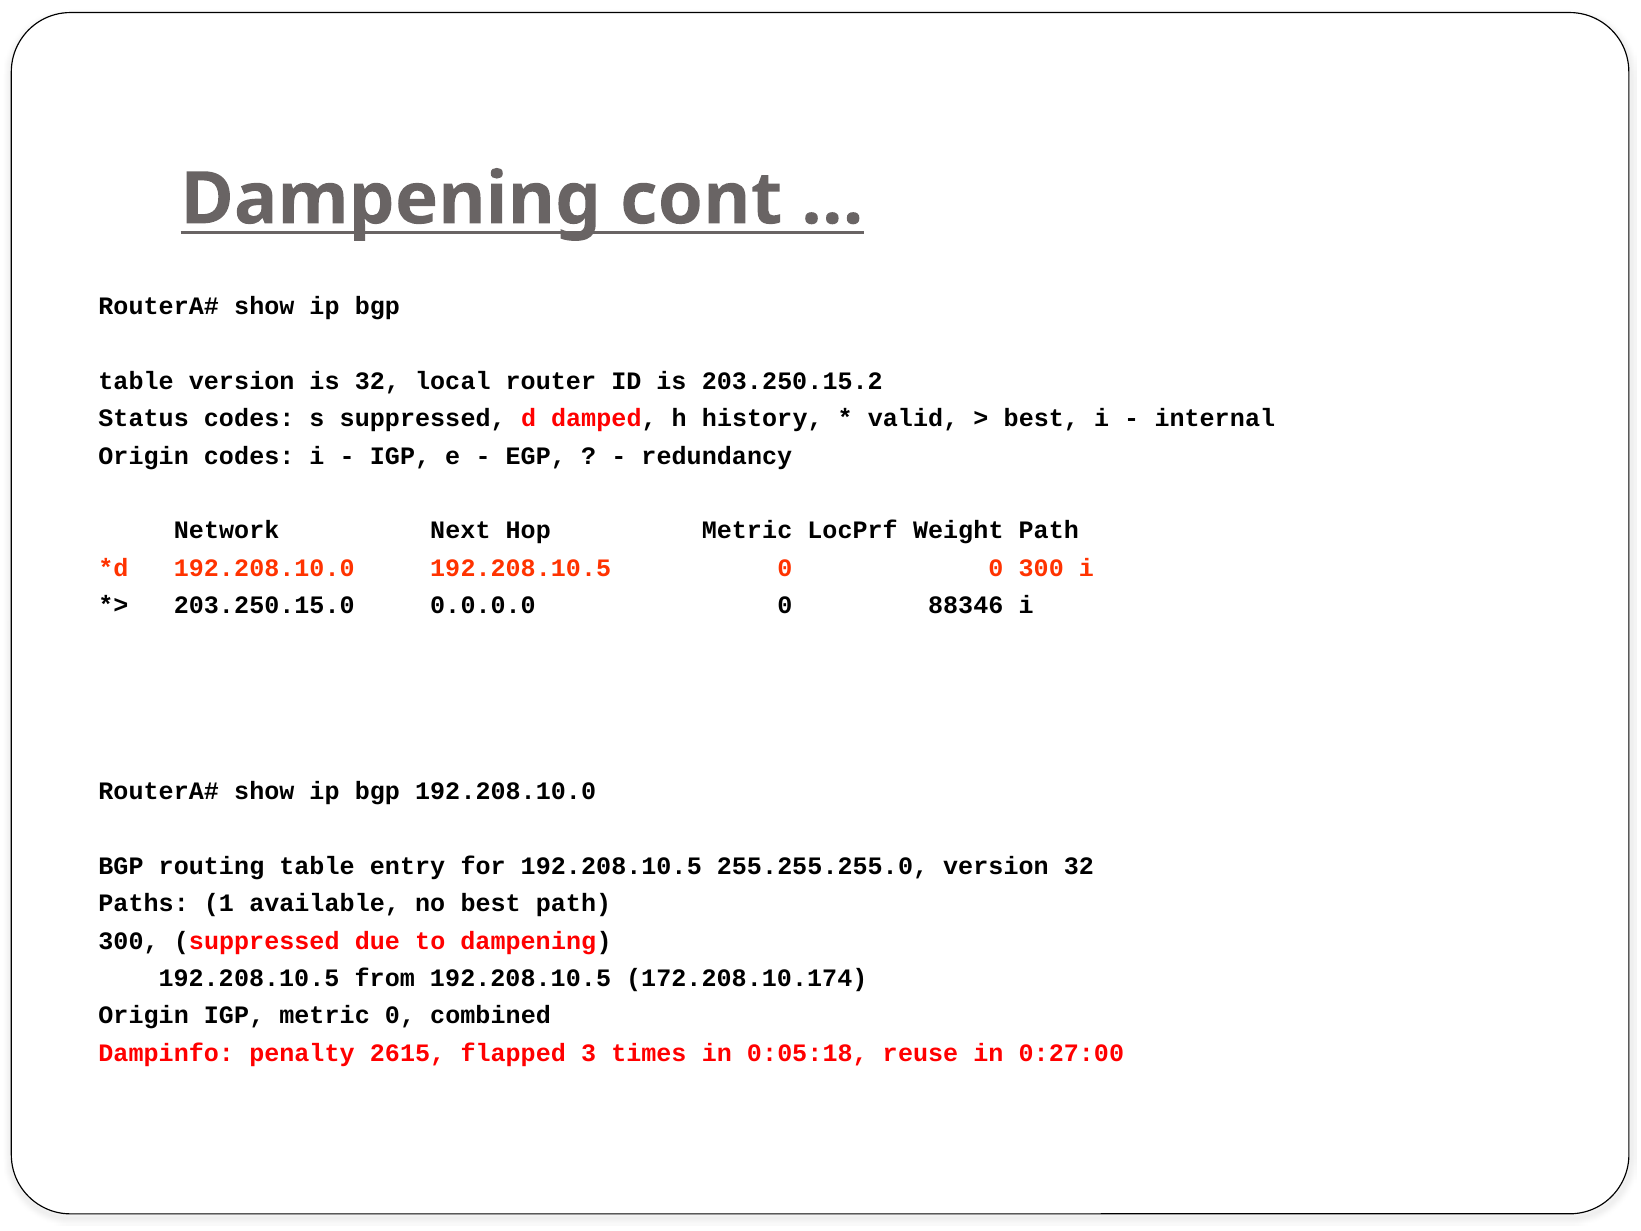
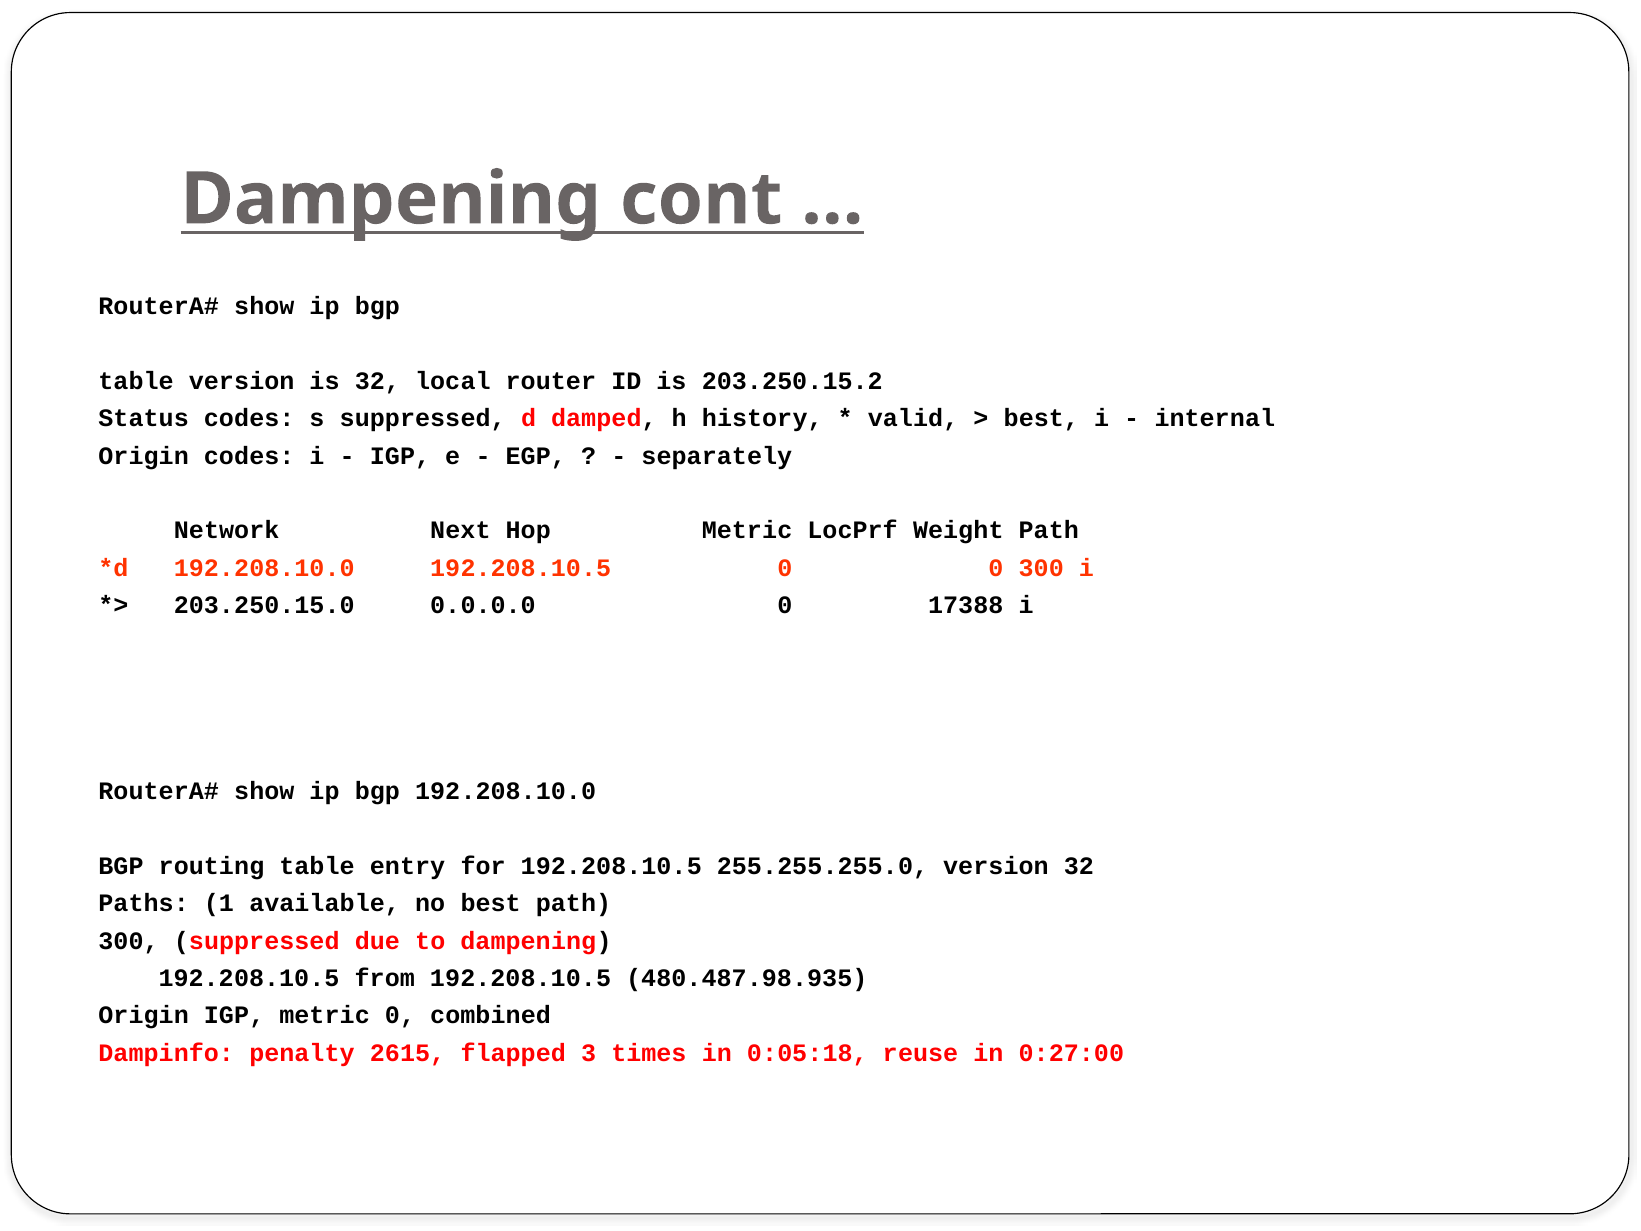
redundancy: redundancy -> separately (717, 456)
88346: 88346 -> 17388 (966, 605)
172.208.10.174: 172.208.10.174 -> 480.487.98.935 (747, 978)
